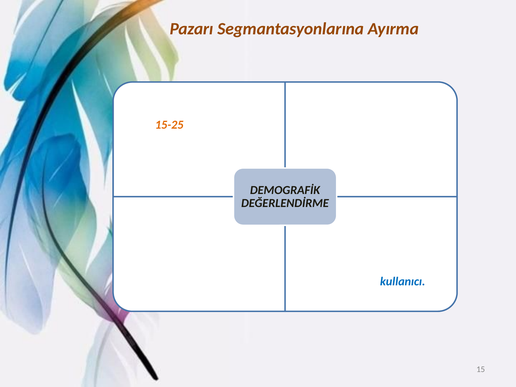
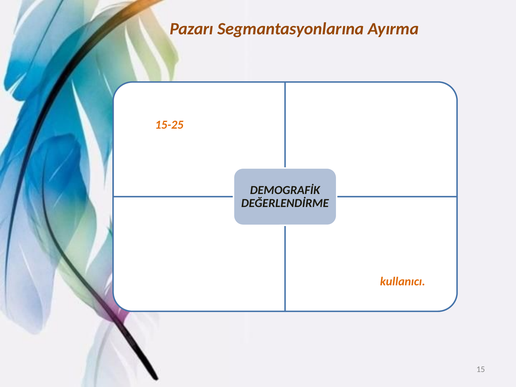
kullanıcı colour: blue -> orange (403, 281)
